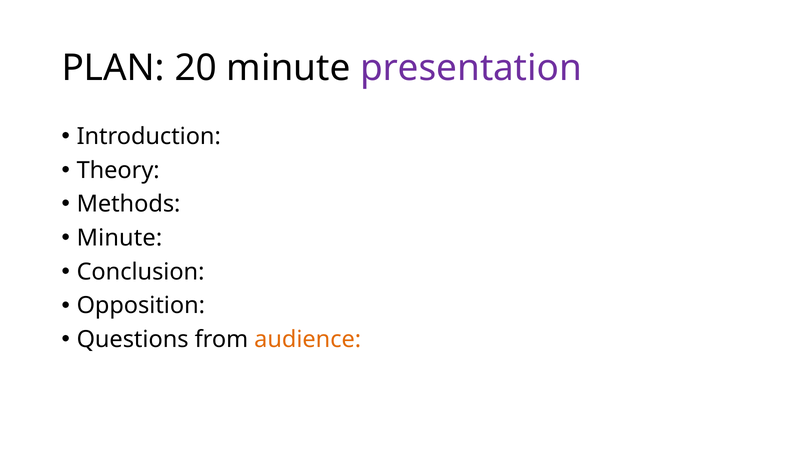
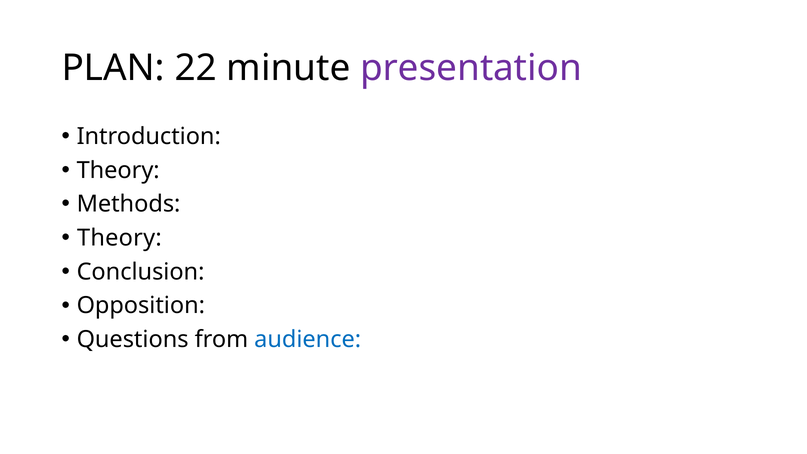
20: 20 -> 22 (196, 68)
Minute: Minute -> Theory (119, 238)
audience colour: orange -> blue (308, 339)
